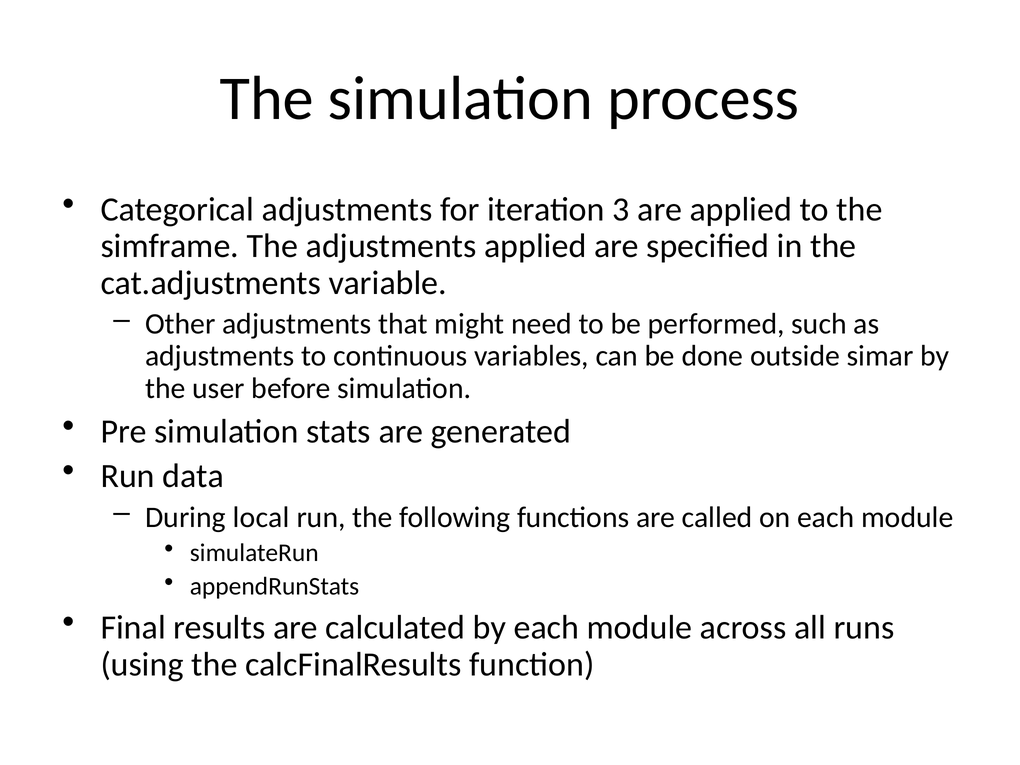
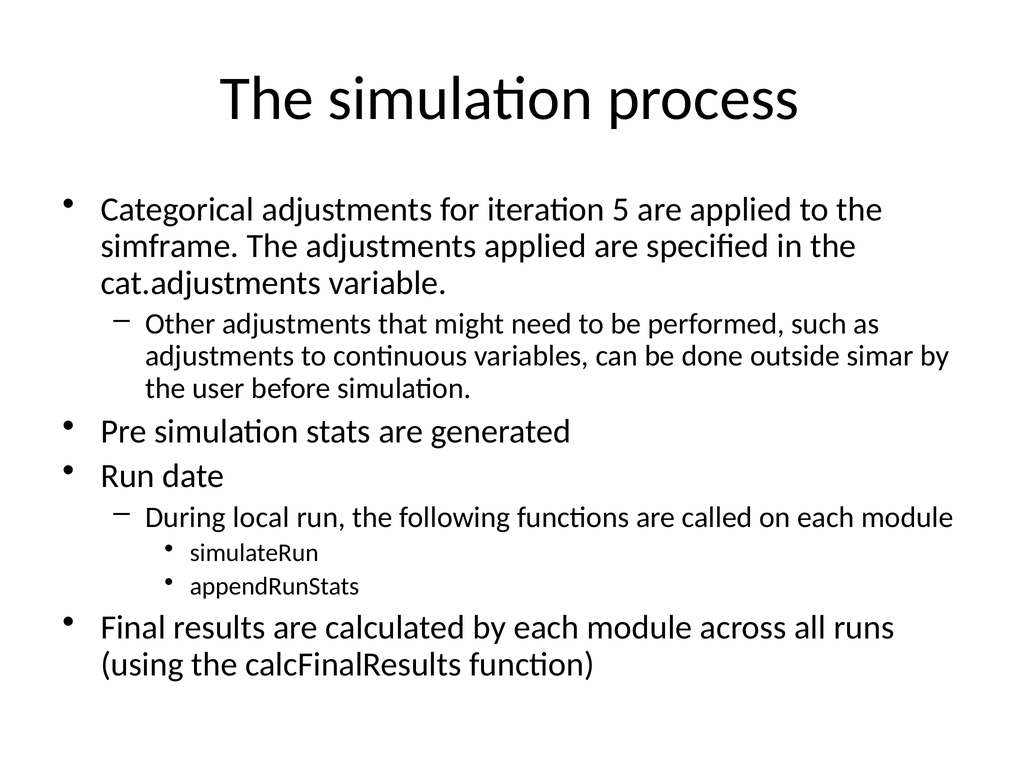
3: 3 -> 5 (621, 210)
data: data -> date (193, 476)
